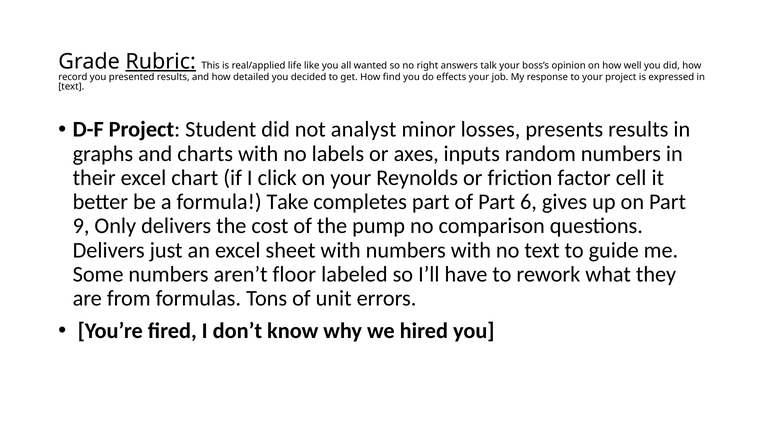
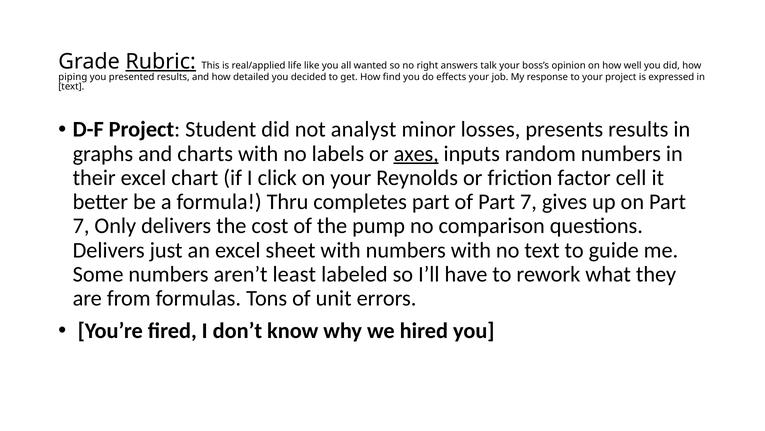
record: record -> piping (73, 77)
axes underline: none -> present (416, 153)
Take: Take -> Thru (288, 202)
of Part 6: 6 -> 7 (528, 202)
9: 9 -> 7 (81, 226)
floor: floor -> least (294, 274)
